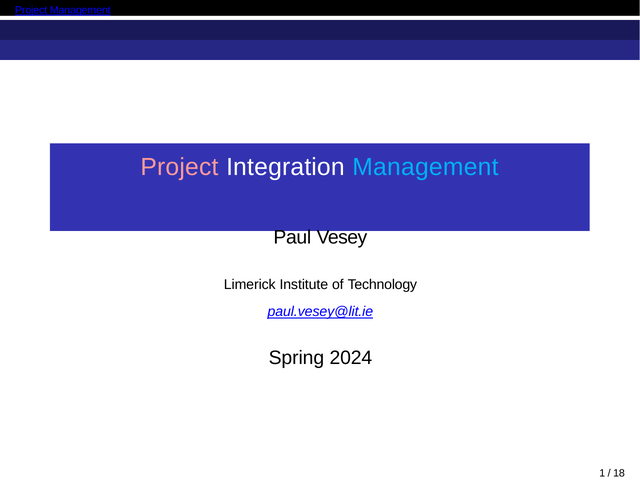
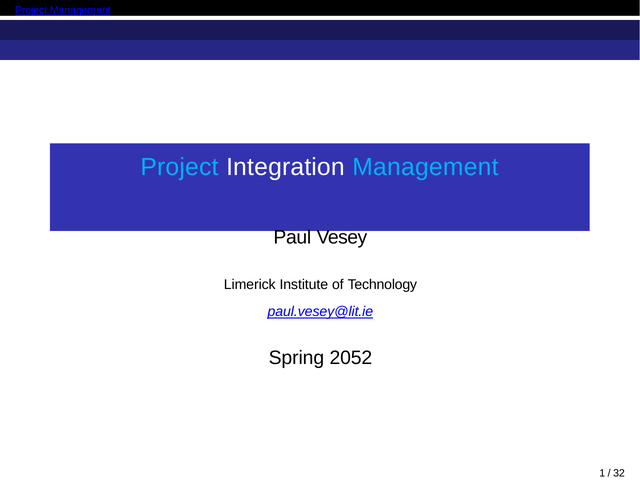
Project colour: pink -> light blue (179, 167)
2024: 2024 -> 2052 (351, 357)
18: 18 -> 32 (619, 473)
